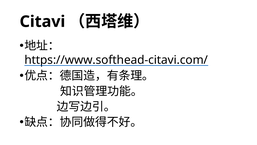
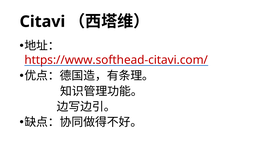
https://www.softhead-citavi.com/ colour: black -> red (116, 60)
